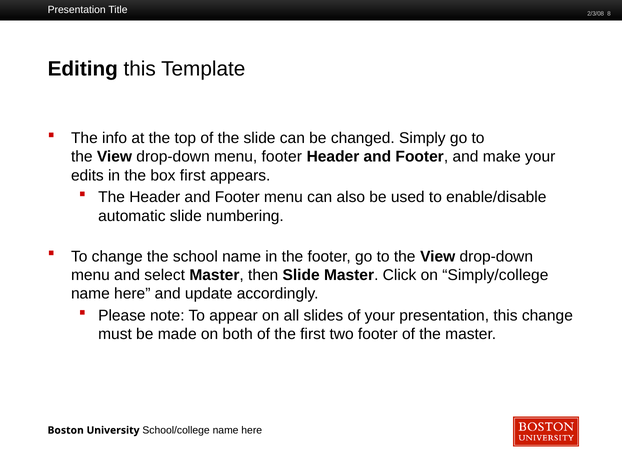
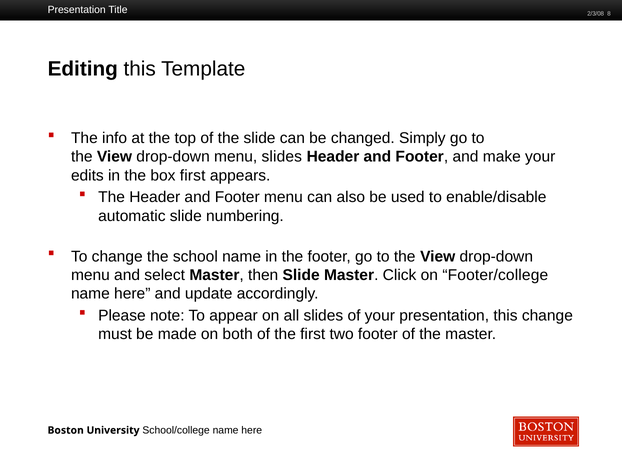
menu footer: footer -> slides (282, 157)
Simply/college: Simply/college -> Footer/college (495, 275)
